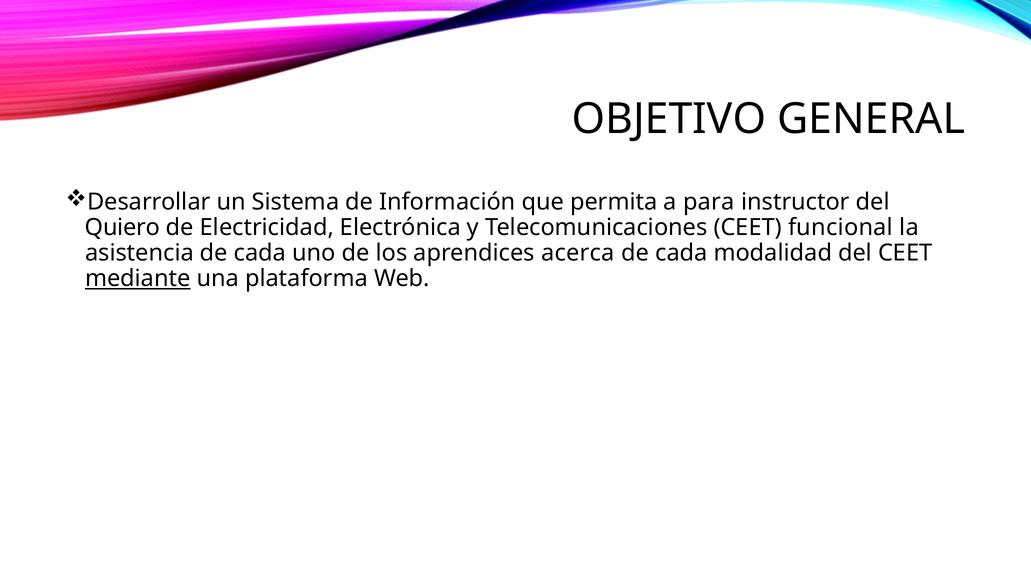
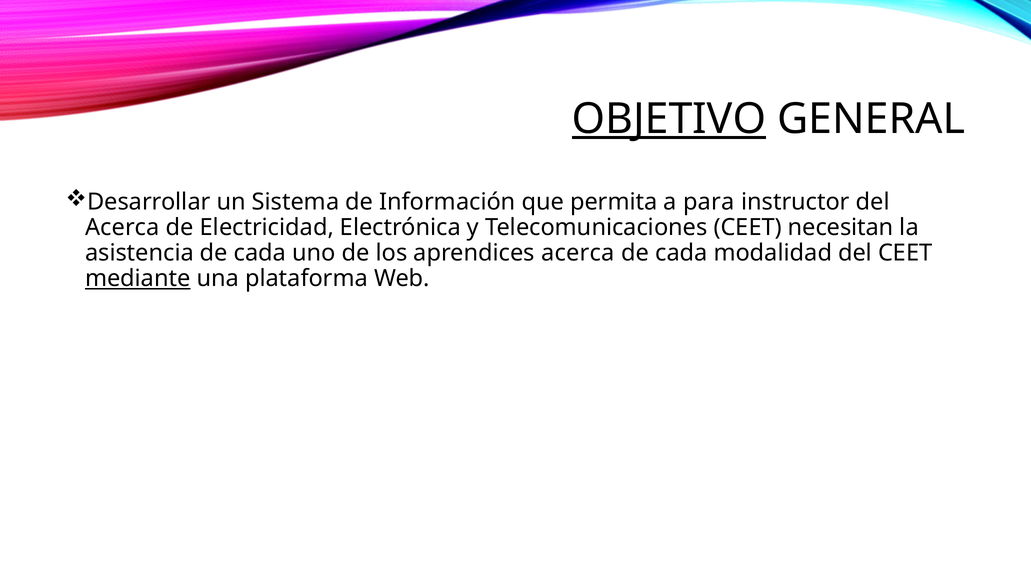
OBJETIVO underline: none -> present (669, 119)
Quiero: Quiero -> Acerca (122, 228)
funcional: funcional -> necesitan (841, 228)
